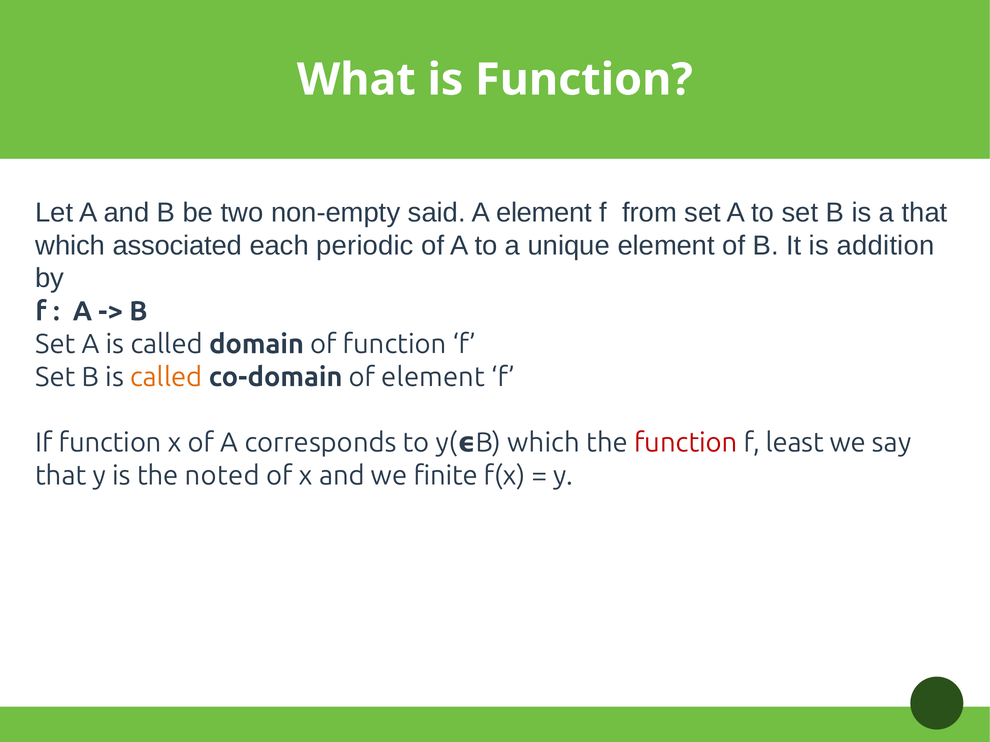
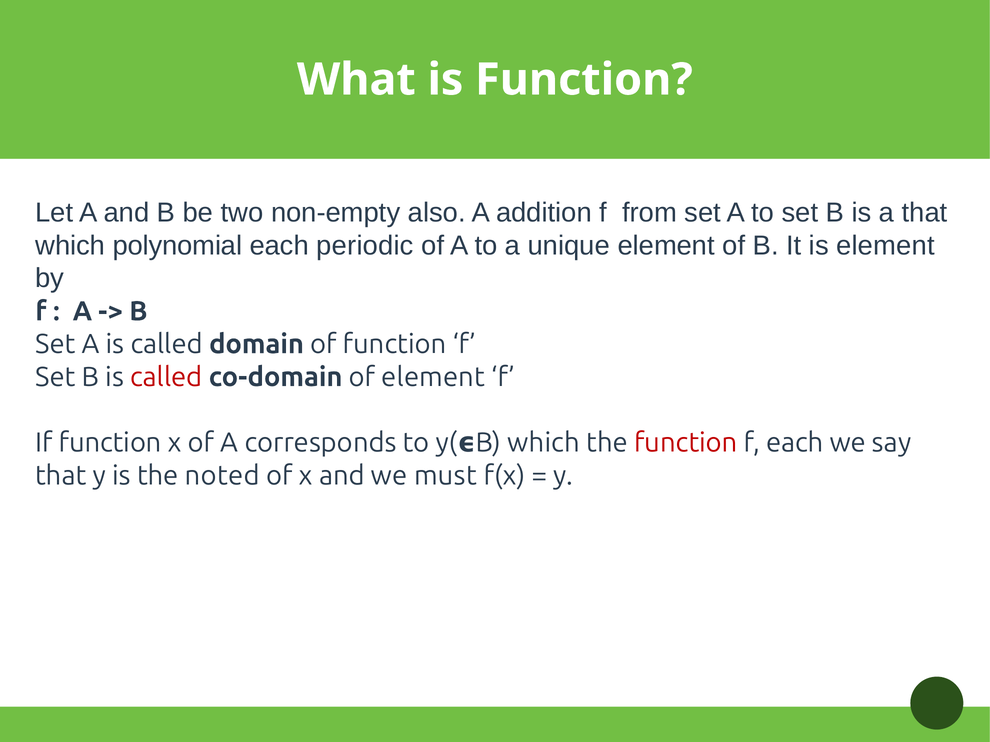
said: said -> also (437, 213)
A element: element -> addition (544, 213)
associated: associated -> polynomial (177, 246)
is addition: addition -> element (886, 246)
called colour: orange -> red (166, 377)
f least: least -> each (795, 443)
finite: finite -> must (445, 476)
